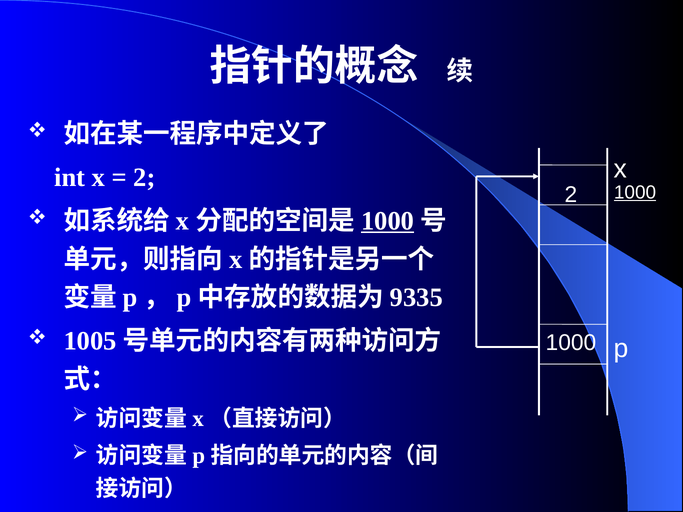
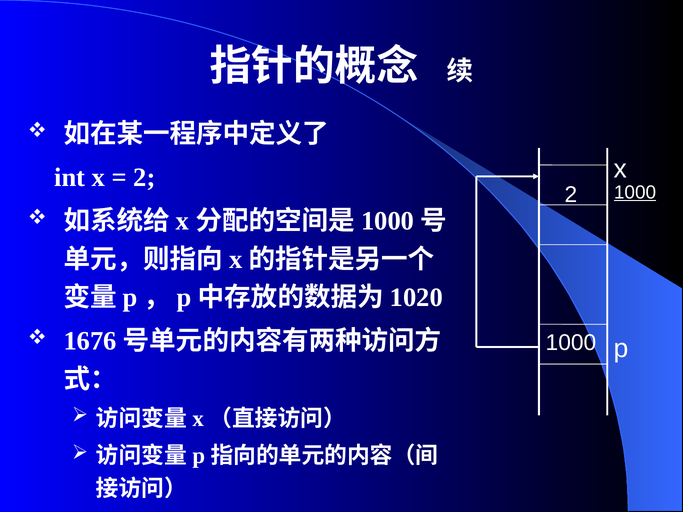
1000 underline: present -> none (388, 221)
9335: 9335 -> 1020 (416, 298)
1005: 1005 -> 1676 (90, 341)
